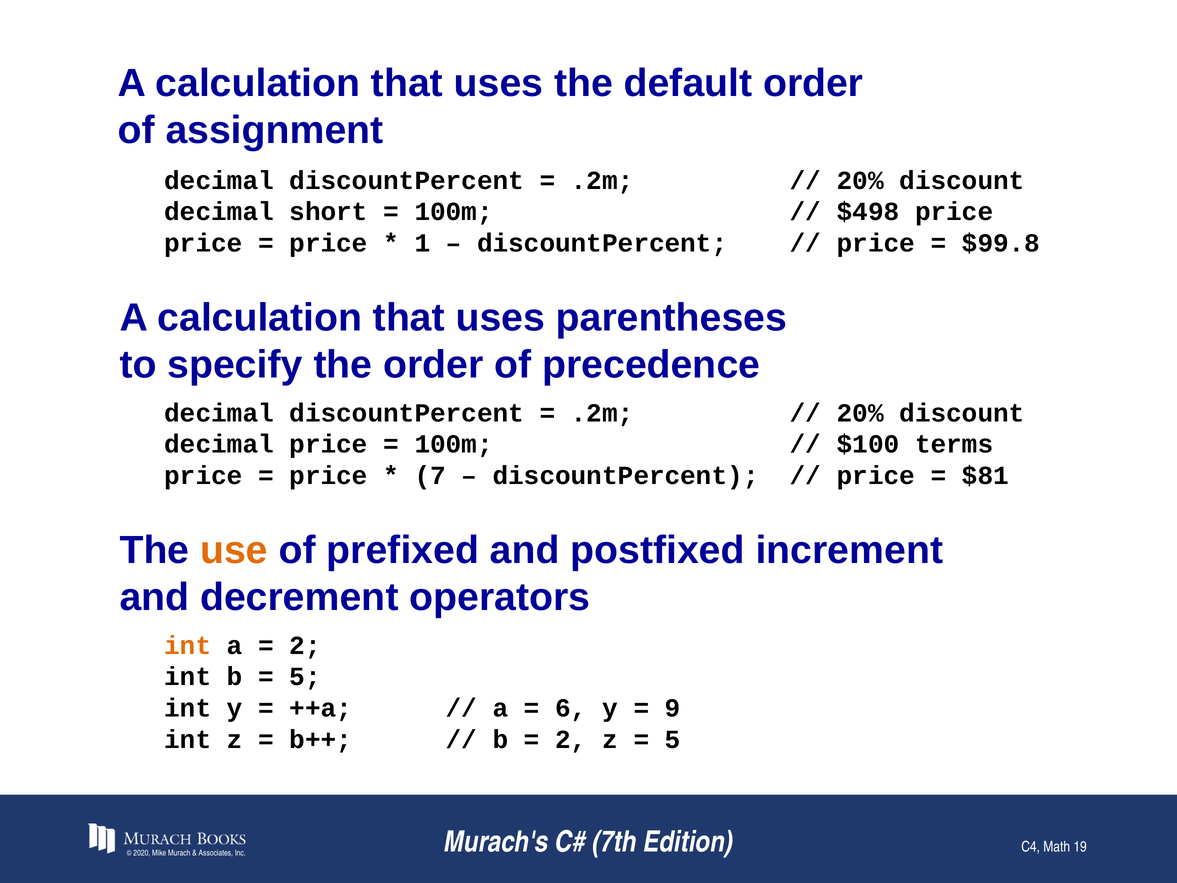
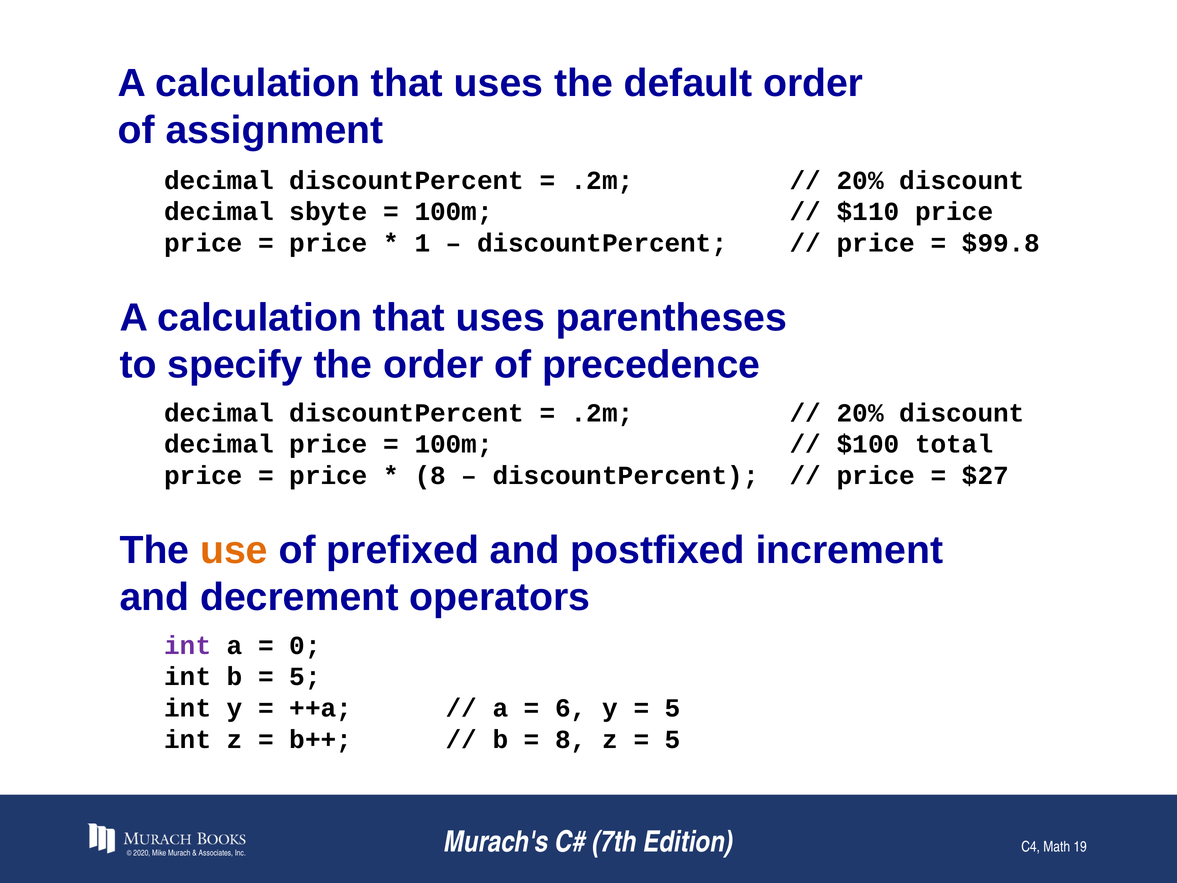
short: short -> sbyte (329, 212)
$498: $498 -> $110 (868, 212)
terms: terms -> total (954, 444)
7: 7 -> 8 (430, 476)
$81: $81 -> $27 (985, 476)
int colour: orange -> purple (188, 645)
2: 2 -> 0 (305, 645)
9: 9 -> 5 (673, 708)
2: 2 -> 8 (571, 739)
